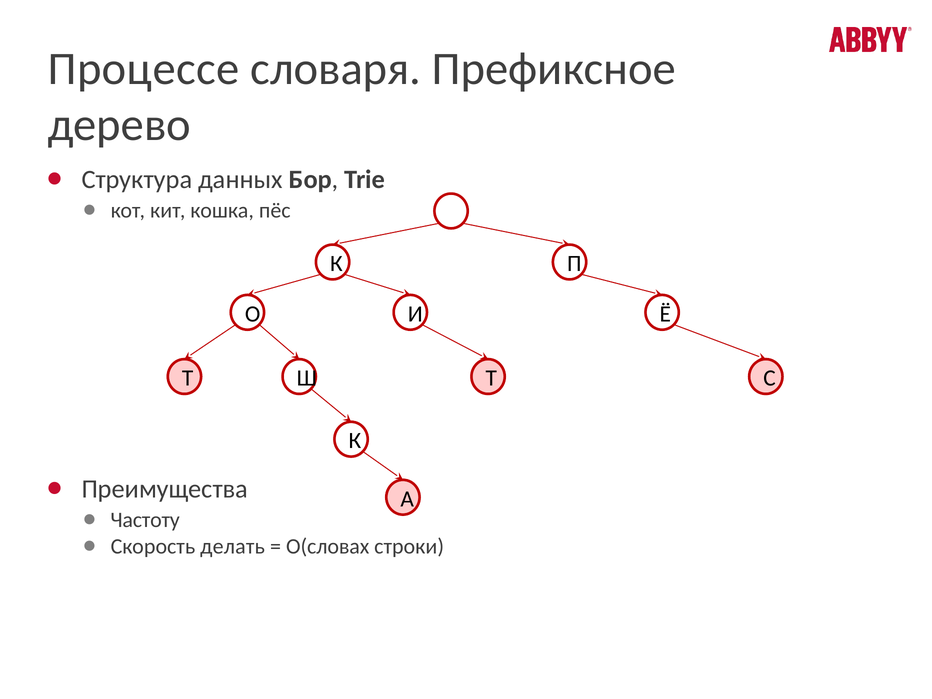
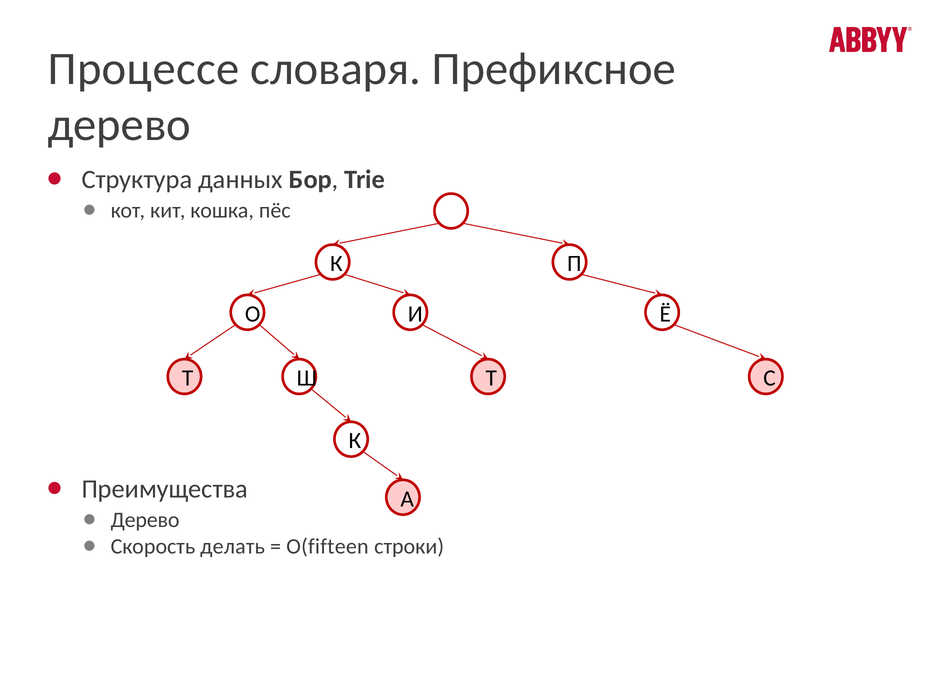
Частоту: Частоту -> Дерево (145, 520)
O(словах: O(словах -> O(fifteen (328, 546)
